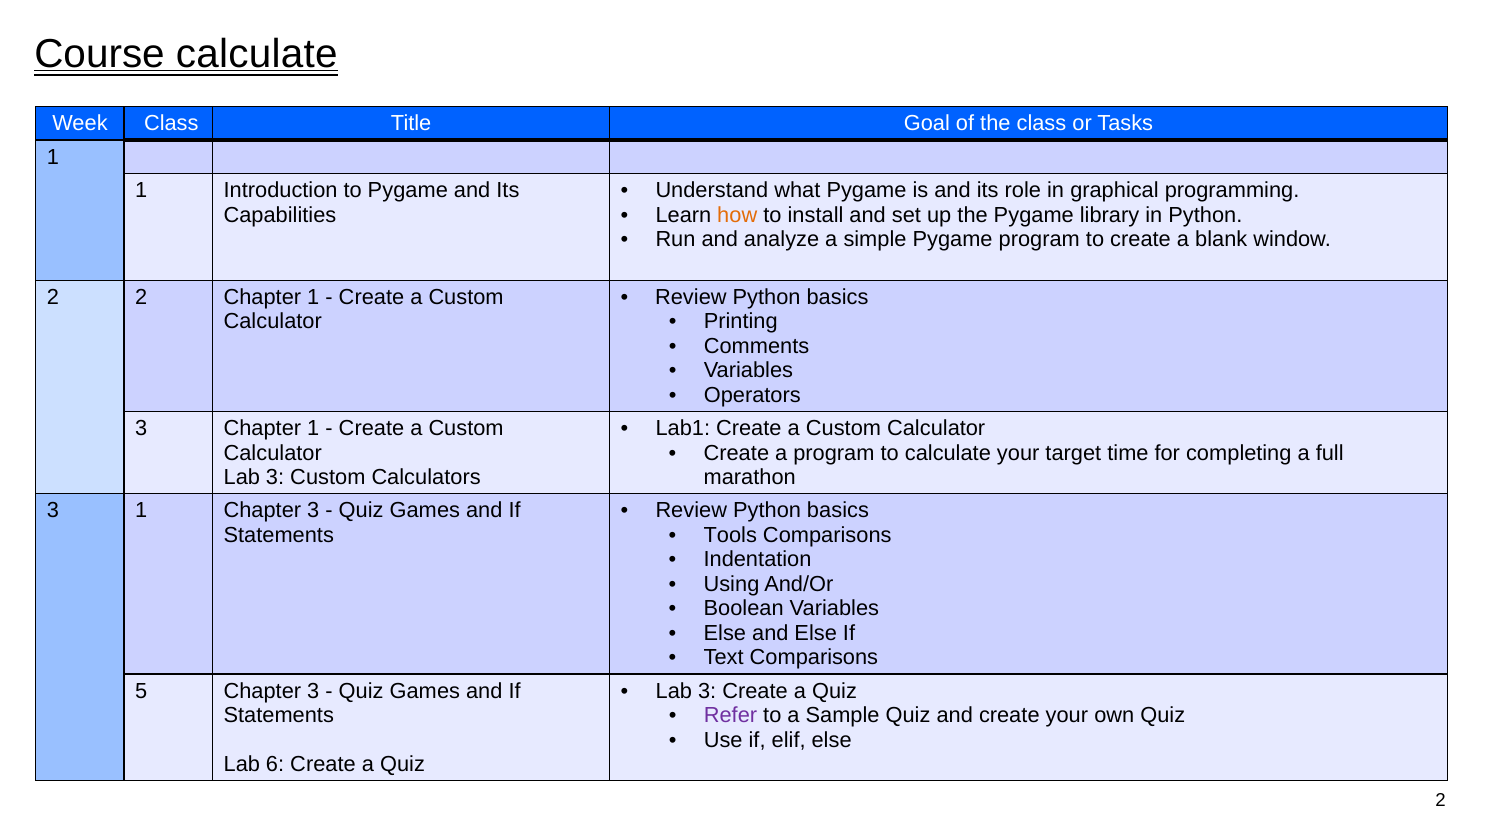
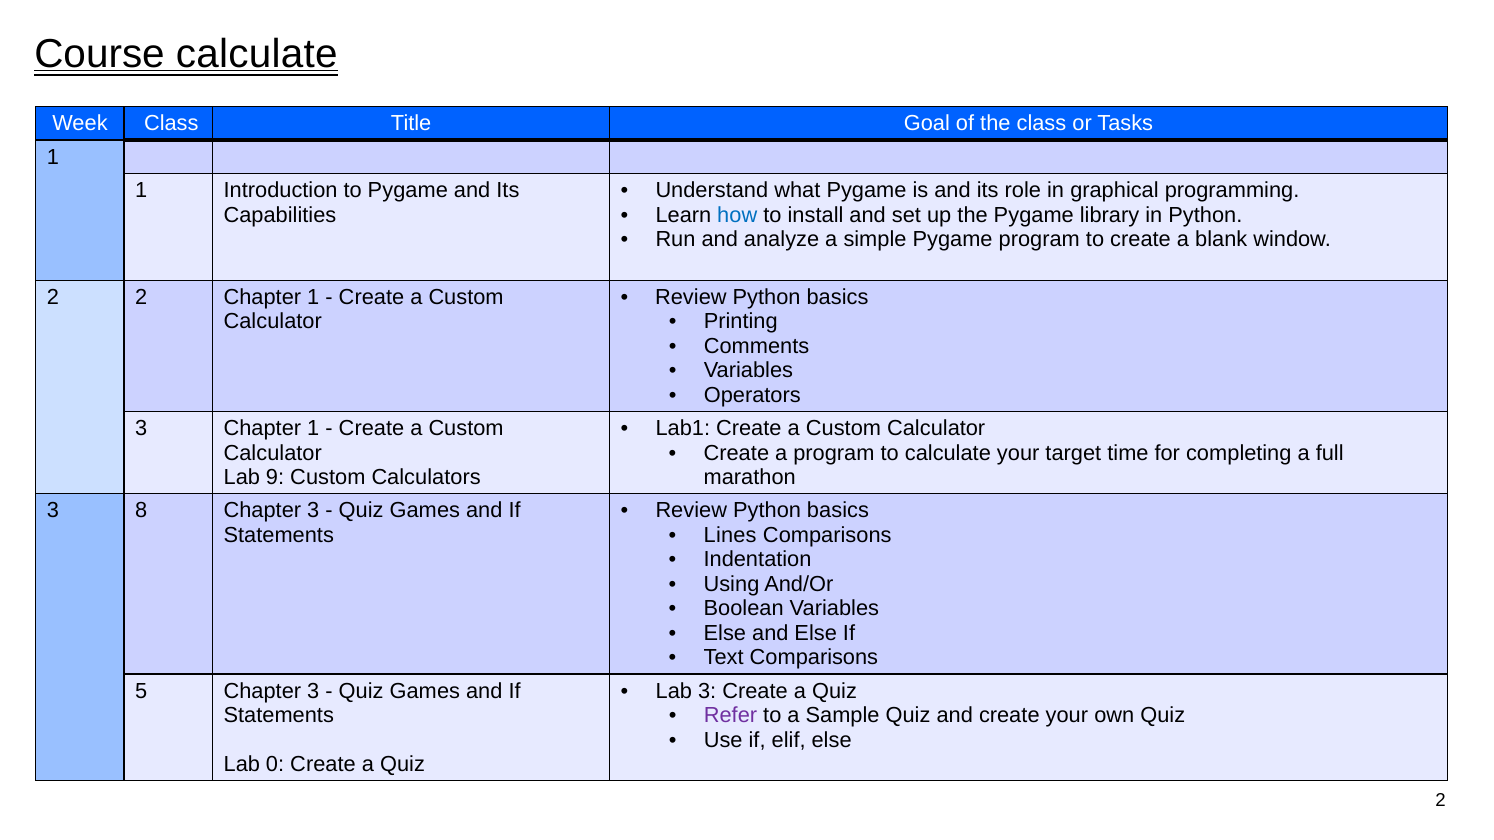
how colour: orange -> blue (737, 215)
3: 3 -> 9 (275, 478)
3 1: 1 -> 8 (141, 511)
Tools: Tools -> Lines (730, 535)
6: 6 -> 0 (275, 765)
